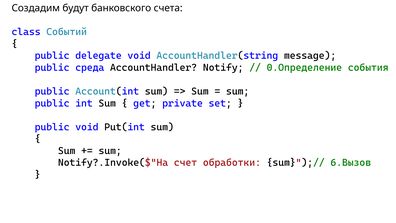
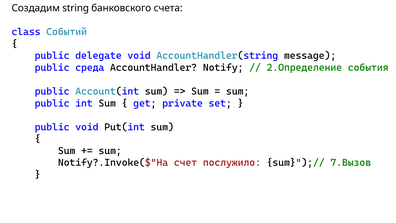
будут: будут -> string (76, 8)
0.Определение: 0.Определение -> 2.Определение (304, 67)
обработки: обработки -> послужило (232, 163)
6.Вызов: 6.Вызов -> 7.Вызов (351, 163)
